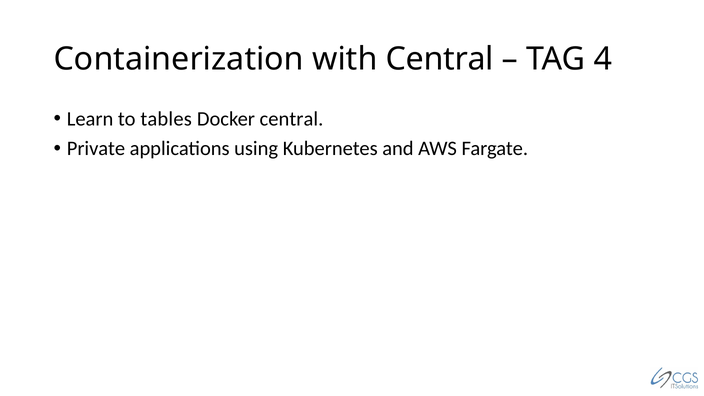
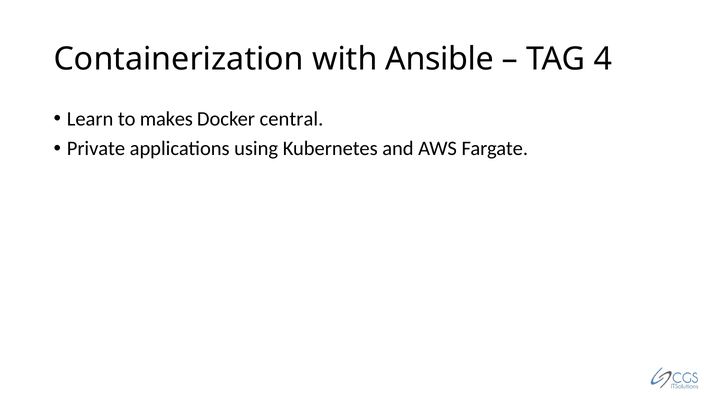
with Central: Central -> Ansible (440, 59)
tables: tables -> makes (166, 119)
